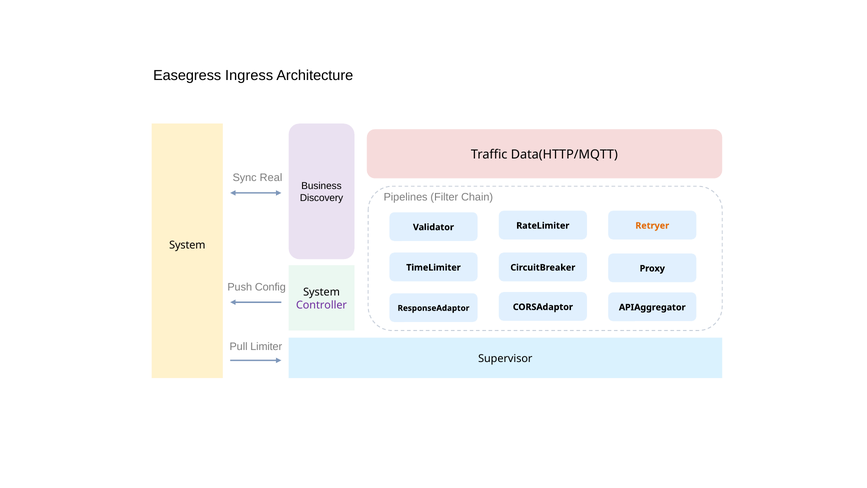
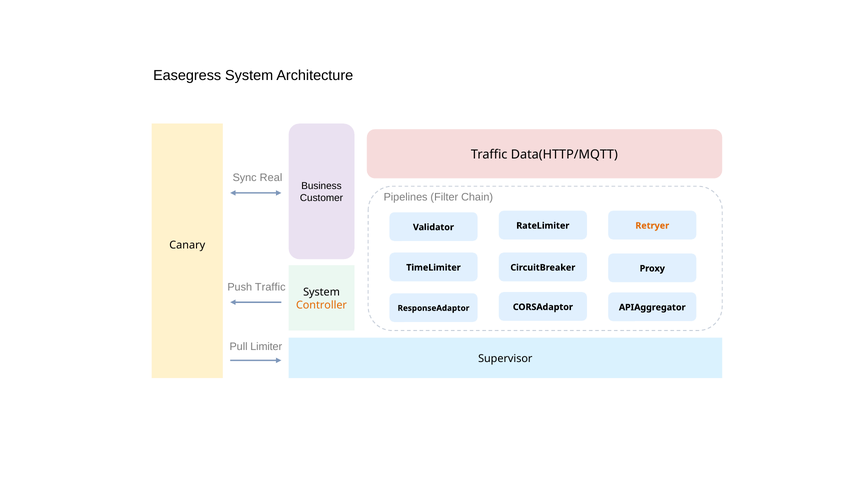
Easegress Ingress: Ingress -> System (249, 75)
Discovery: Discovery -> Customer (321, 198)
System: System -> Canary (187, 245)
Push Config: Config -> Traffic (270, 287)
Controller colour: purple -> orange (321, 305)
